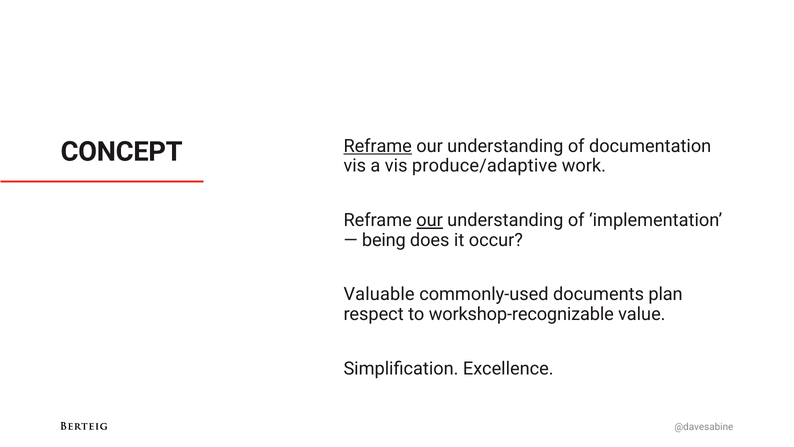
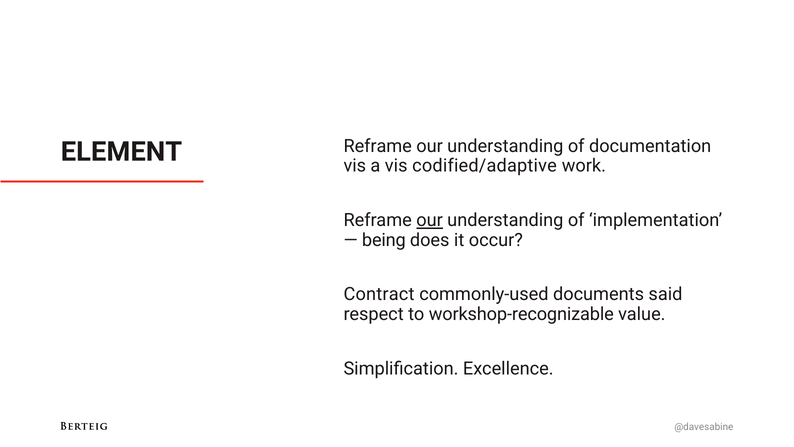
Reframe underline: present -> none (378, 146)
CONCEPT: CONCEPT -> ELEMENT (121, 152)
produce/adaptive: produce/adaptive -> codified/adaptive (485, 166)
Valuable: Valuable -> Contract (379, 294)
plan: plan -> said (665, 294)
